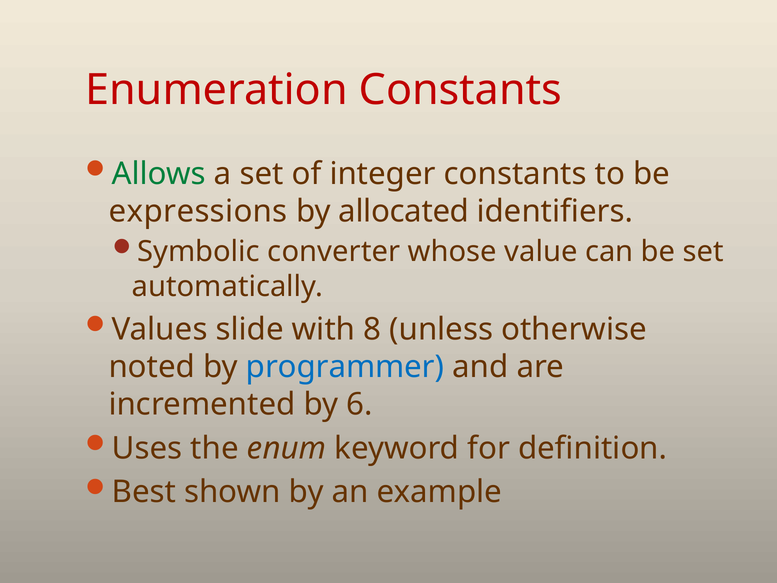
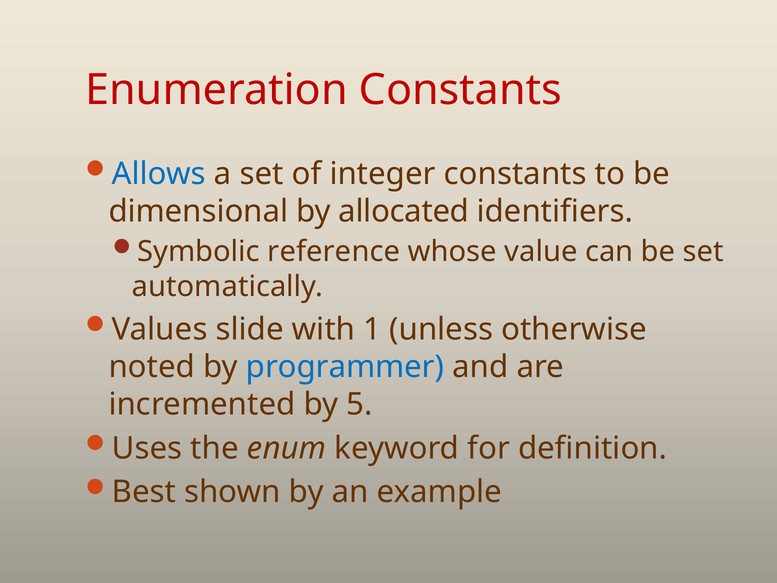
Allows colour: green -> blue (159, 174)
expressions: expressions -> dimensional (198, 211)
converter: converter -> reference (334, 251)
8: 8 -> 1 (372, 329)
6: 6 -> 5 (360, 404)
